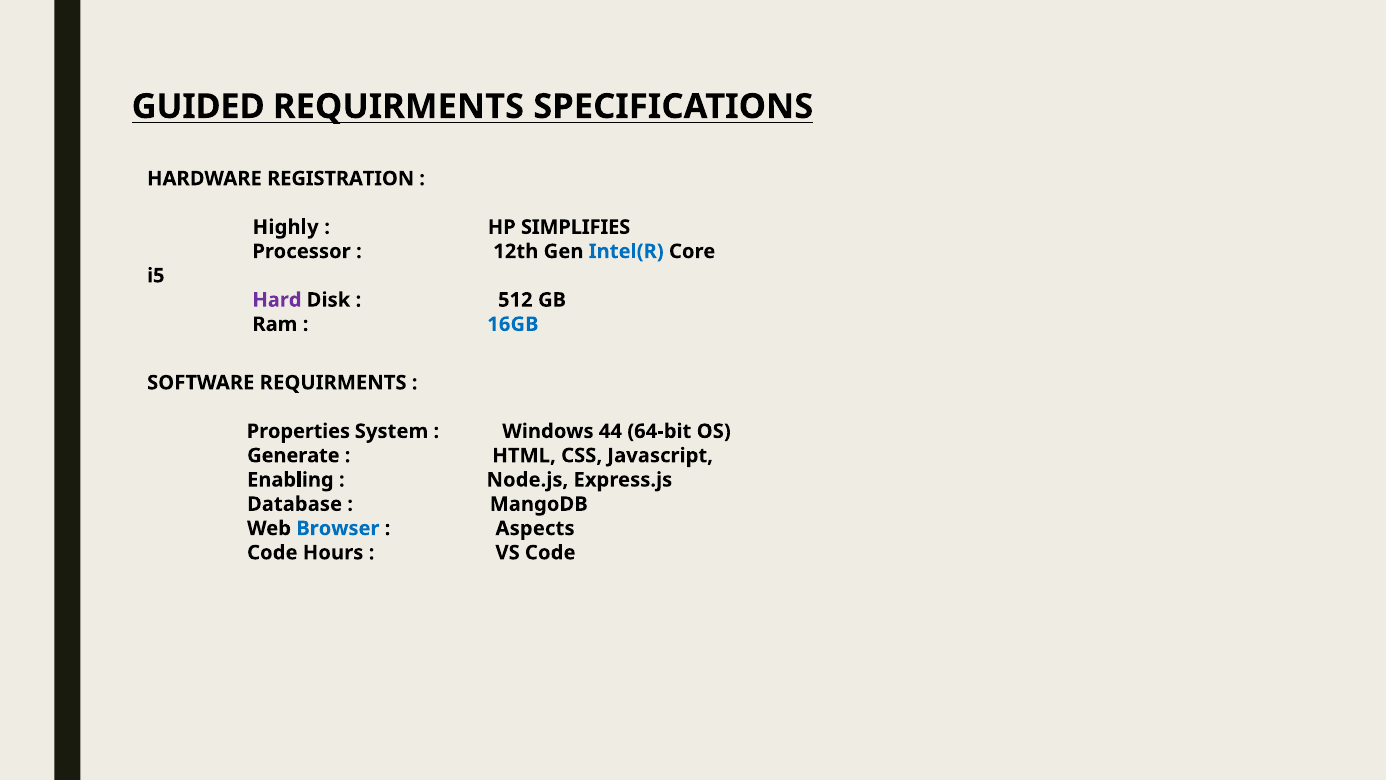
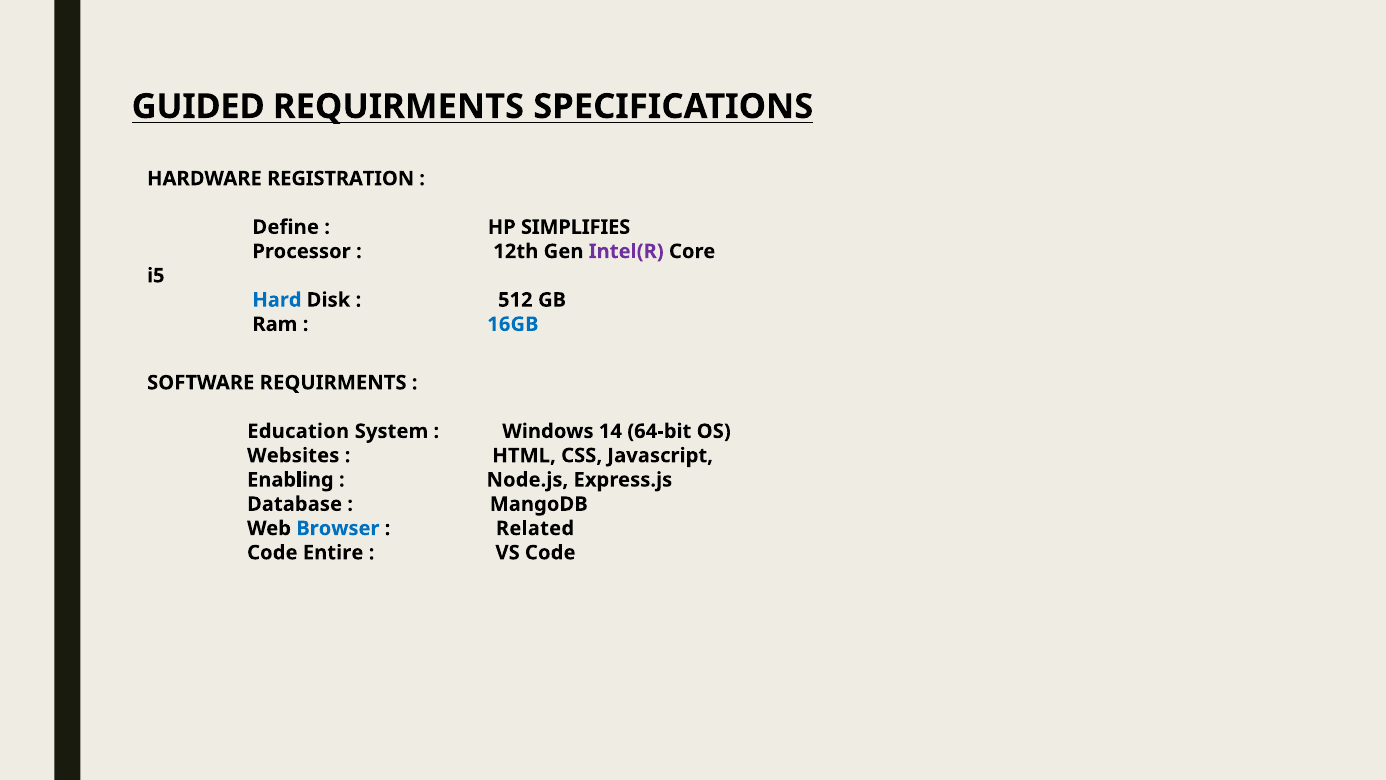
Highly: Highly -> Define (286, 227)
Intel(R colour: blue -> purple (626, 251)
Hard colour: purple -> blue (277, 300)
Properties: Properties -> Education (298, 431)
44: 44 -> 14 (610, 431)
Generate: Generate -> Websites (293, 455)
Aspects: Aspects -> Related (535, 528)
Hours: Hours -> Entire (333, 552)
